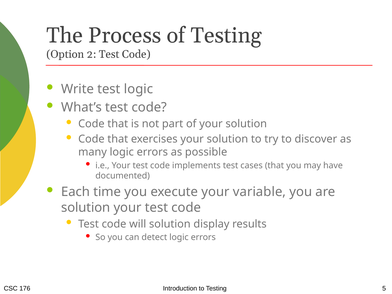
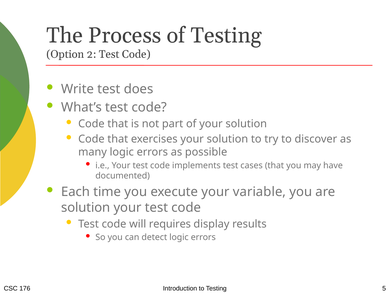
test logic: logic -> does (139, 89)
will solution: solution -> requires (170, 224)
